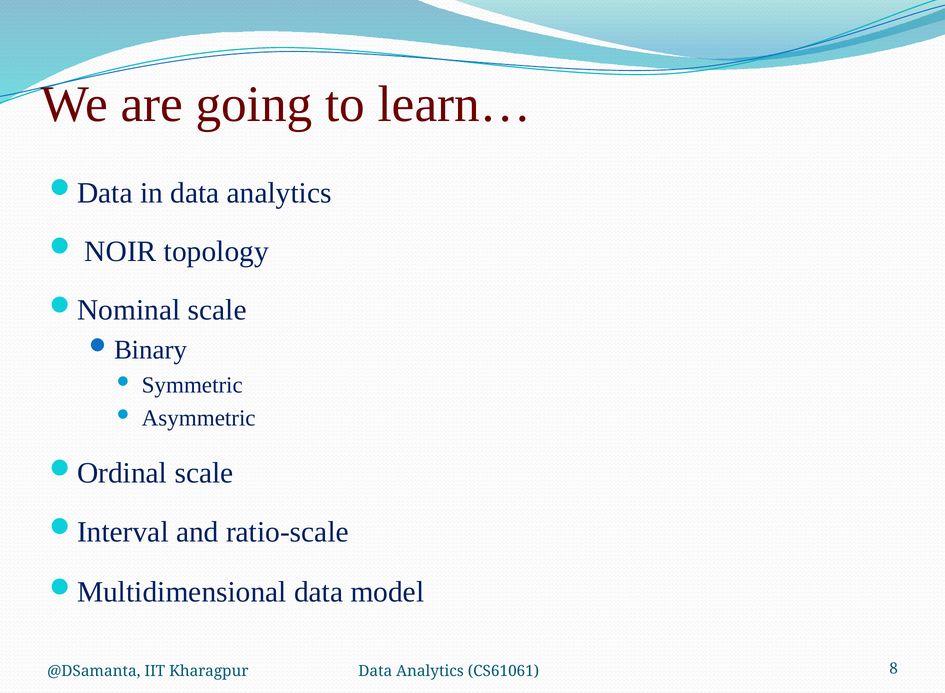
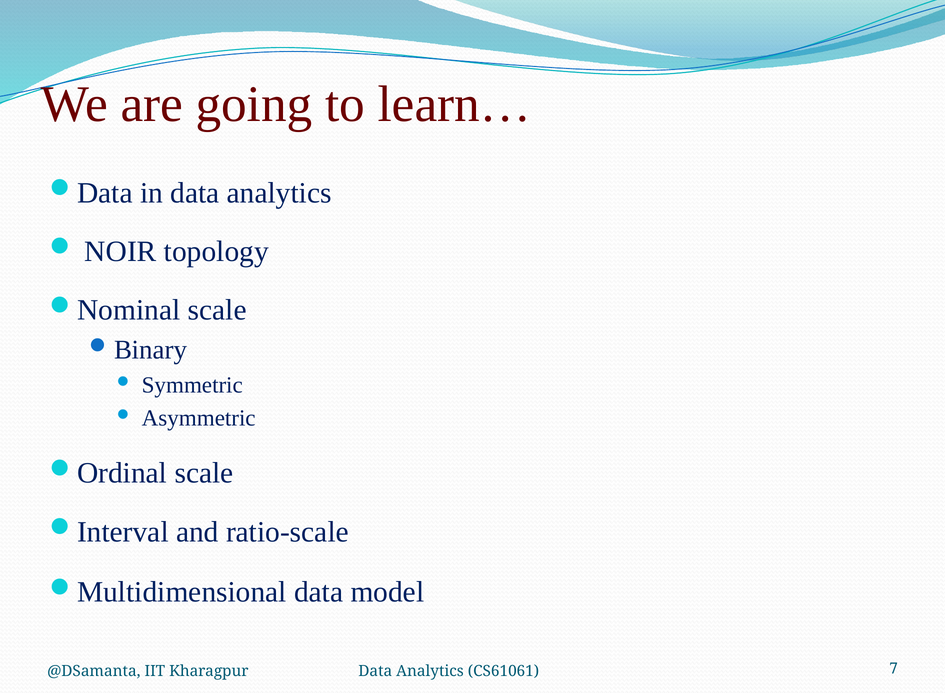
8: 8 -> 7 (894, 668)
